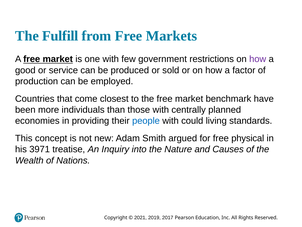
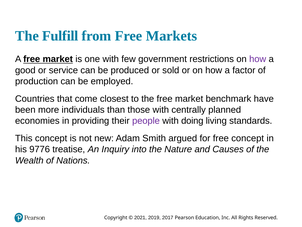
people colour: blue -> purple (146, 121)
could: could -> doing (192, 121)
free physical: physical -> concept (248, 138)
3971: 3971 -> 9776 (40, 149)
